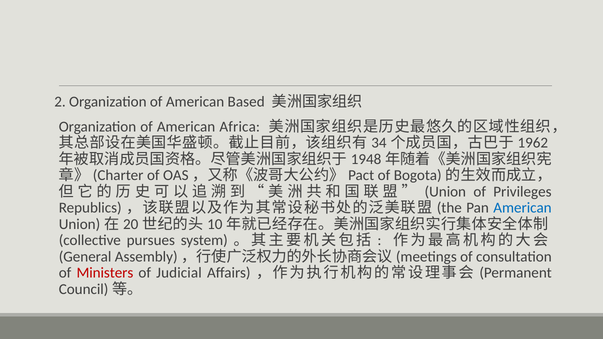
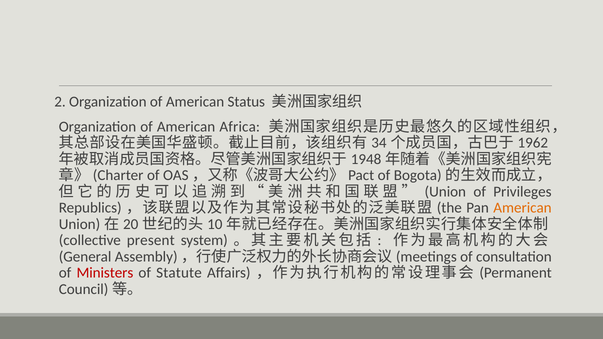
Based: Based -> Status (246, 102)
American colour: blue -> orange (522, 208)
pursues: pursues -> present (151, 241)
Judicial: Judicial -> Statute (179, 273)
